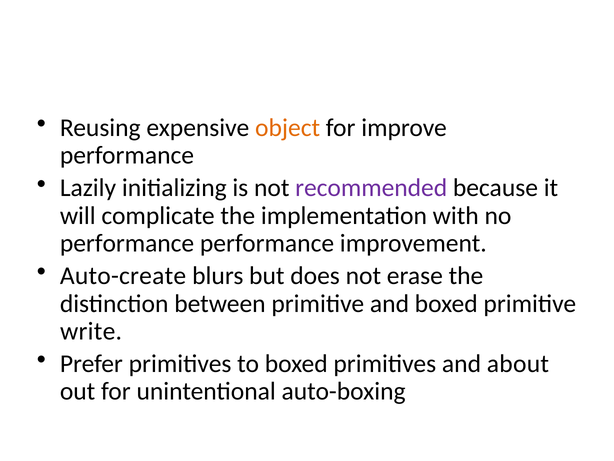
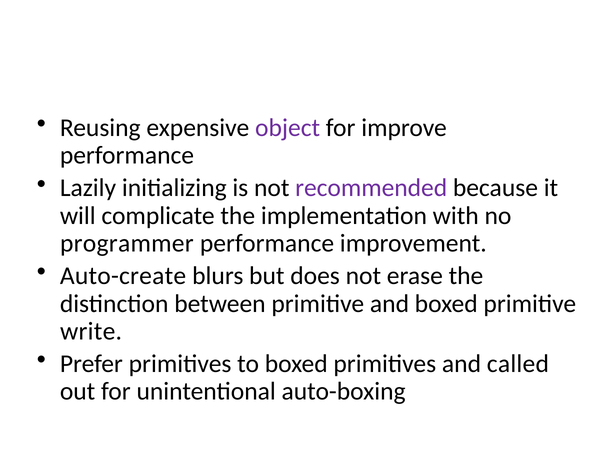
object colour: orange -> purple (288, 128)
performance: performance -> programmer (127, 243)
about: about -> called (518, 363)
